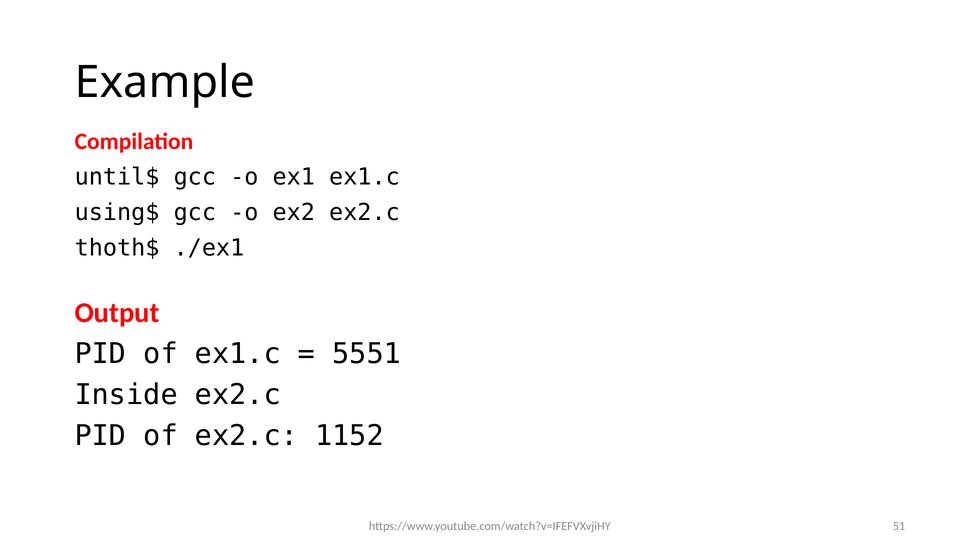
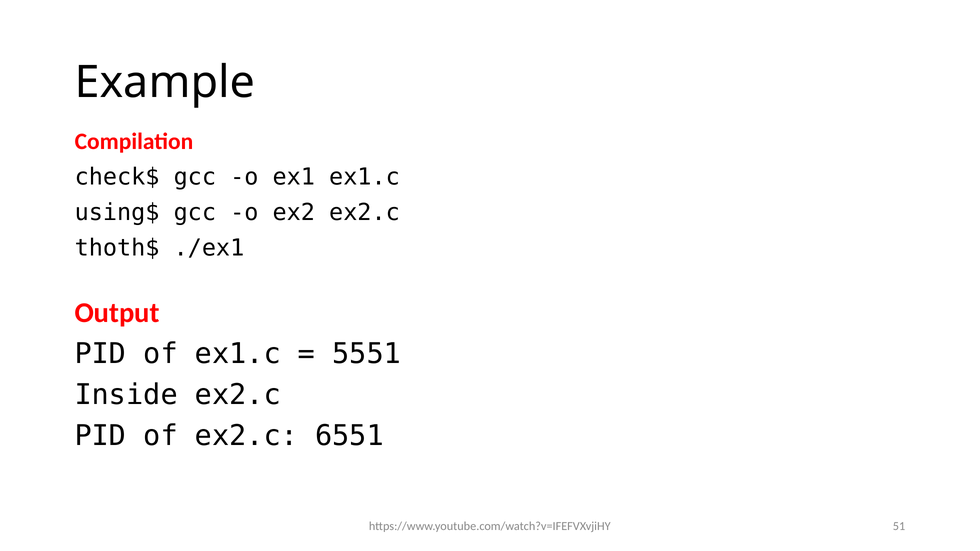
until$: until$ -> check$ (117, 177)
1152: 1152 -> 6551 (349, 436)
